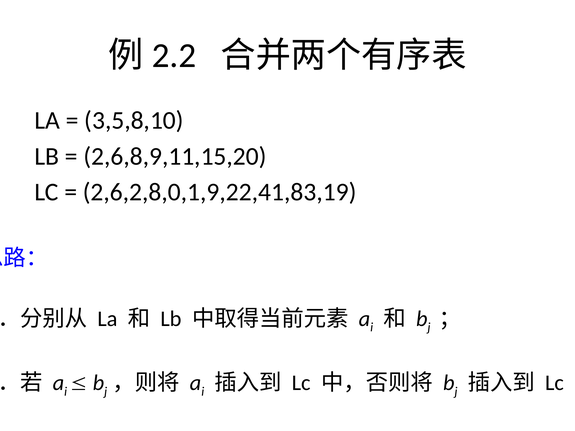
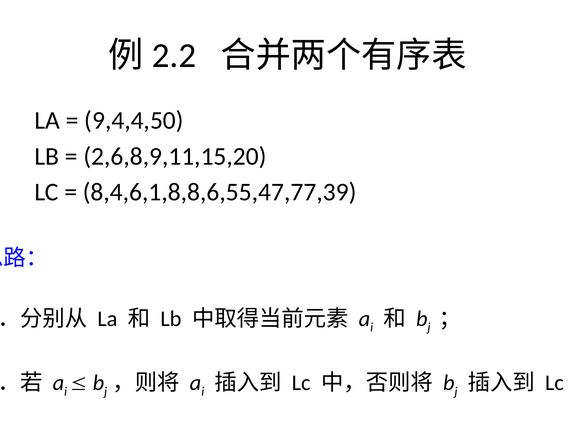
3,5,8,10: 3,5,8,10 -> 9,4,4,50 (134, 121)
2,6,2,8,0,1,9,22,41,83,19: 2,6,2,8,0,1,9,22,41,83,19 -> 8,4,6,1,8,8,6,55,47,77,39 (220, 192)
